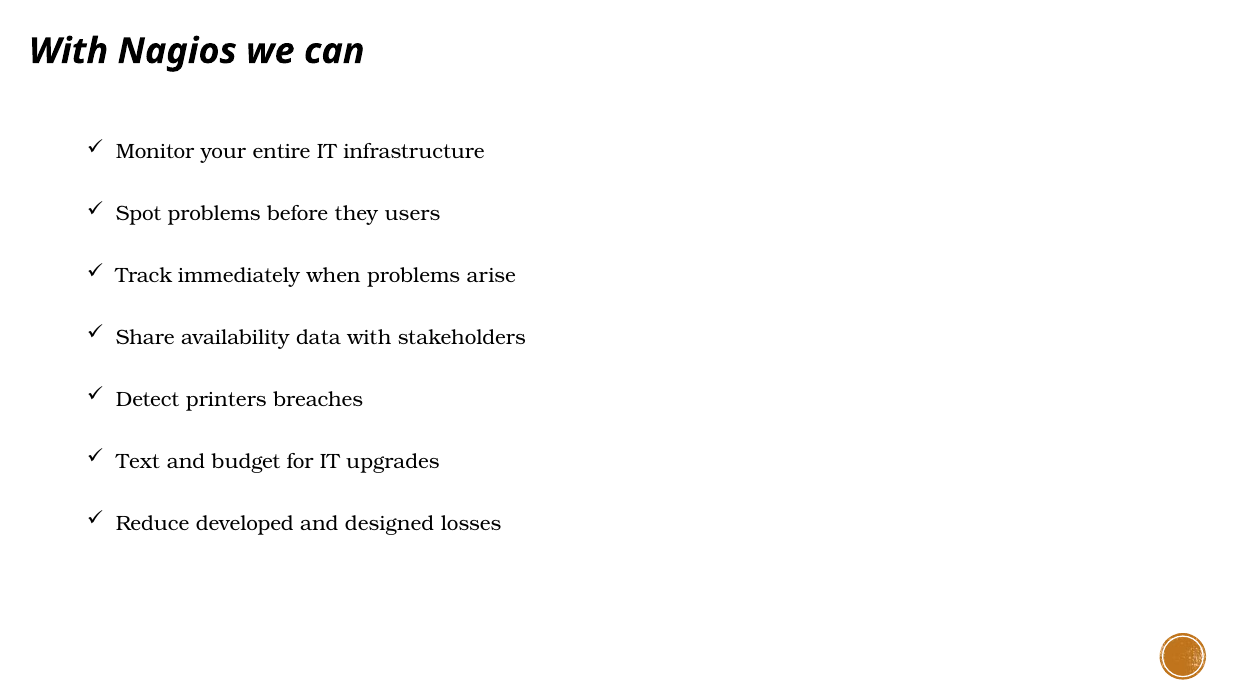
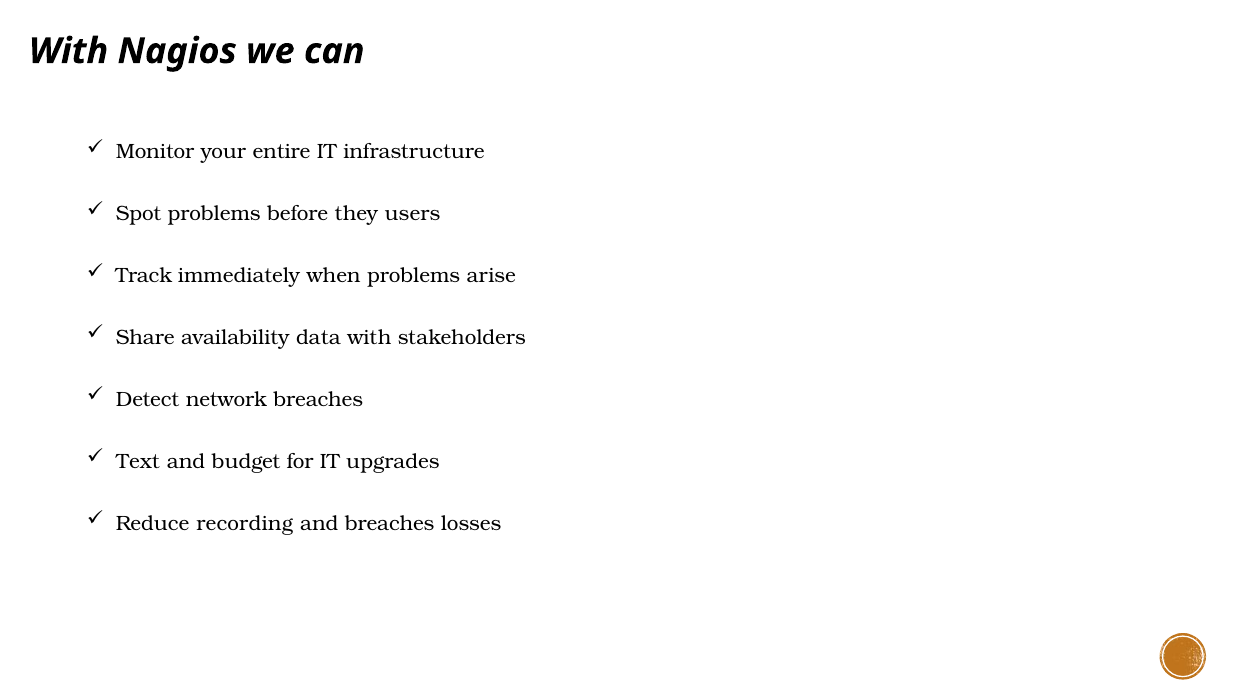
printers: printers -> network (226, 400)
developed: developed -> recording (245, 524)
and designed: designed -> breaches (390, 524)
